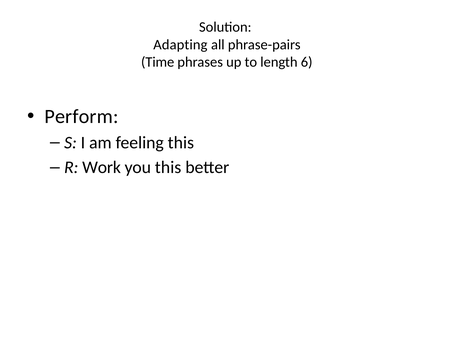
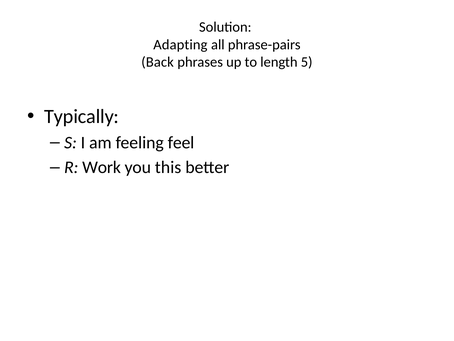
Time: Time -> Back (158, 62)
6: 6 -> 5 (307, 62)
Perform: Perform -> Typically (82, 116)
feeling this: this -> feel (181, 143)
